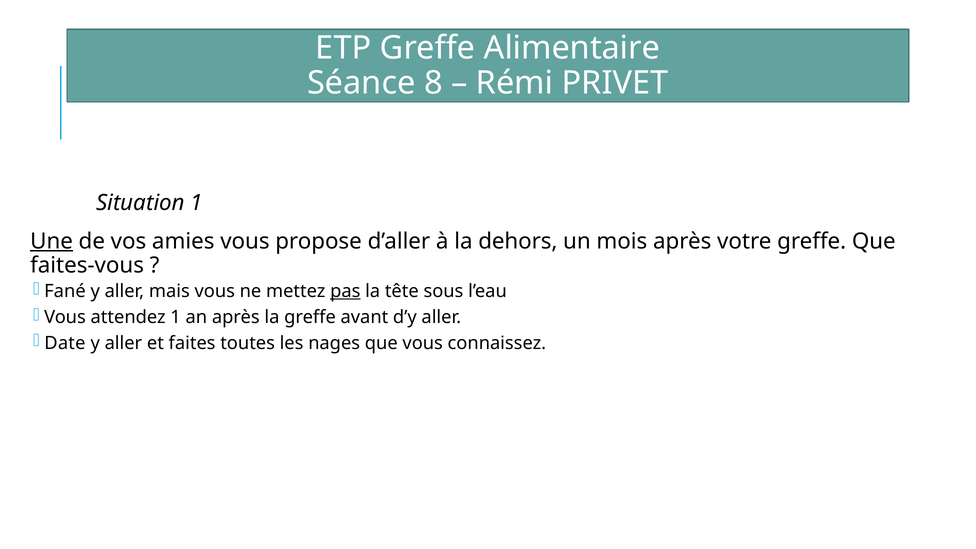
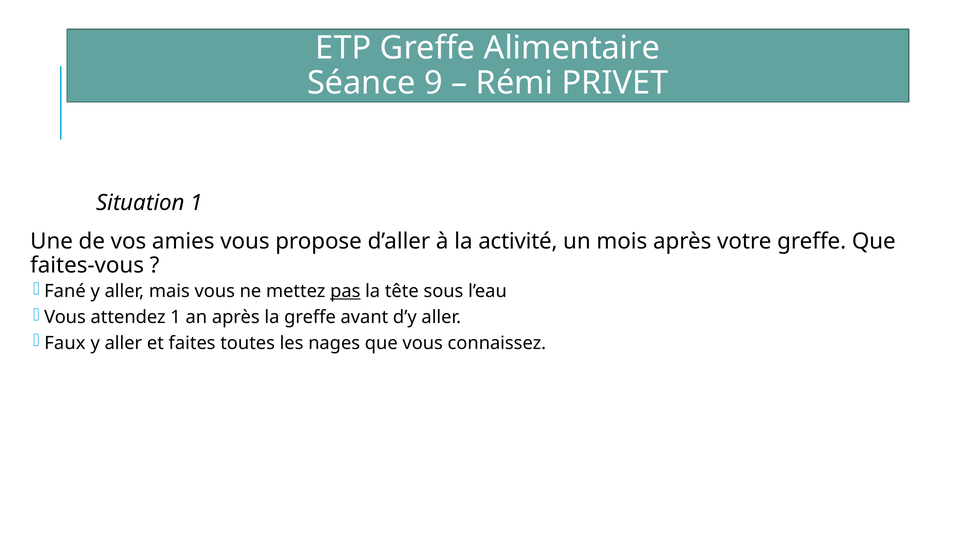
8: 8 -> 9 (433, 83)
Une underline: present -> none (52, 241)
dehors: dehors -> activité (518, 241)
Date: Date -> Faux (65, 343)
